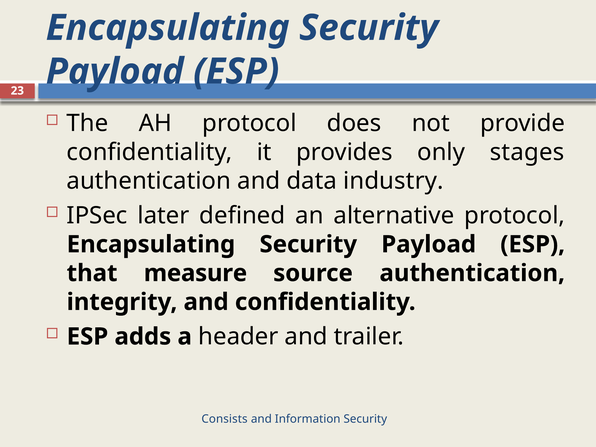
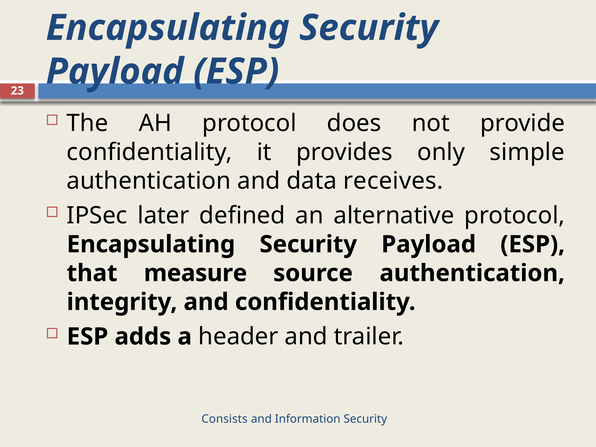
stages: stages -> simple (527, 152)
industry: industry -> receives (393, 181)
